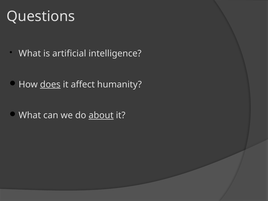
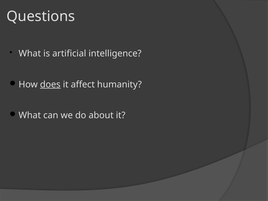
about underline: present -> none (101, 115)
